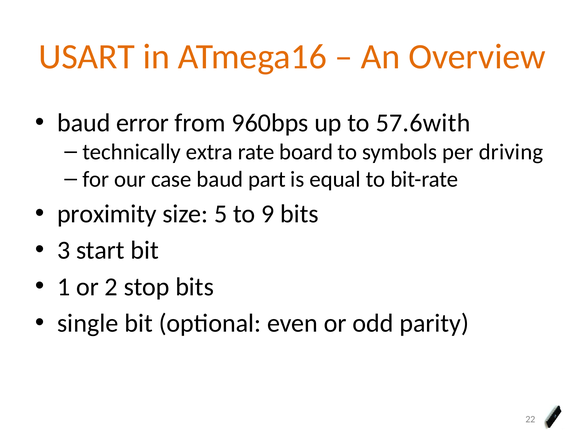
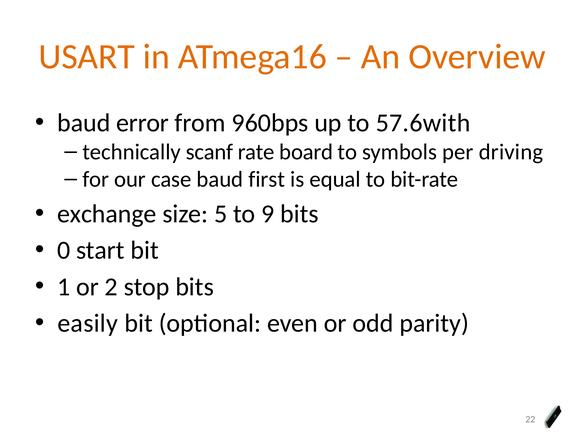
extra: extra -> scanf (209, 152)
part: part -> first (267, 179)
proximity: proximity -> exchange (107, 214)
3: 3 -> 0 (64, 250)
single: single -> easily (88, 323)
